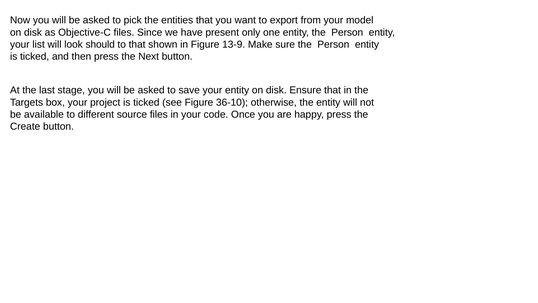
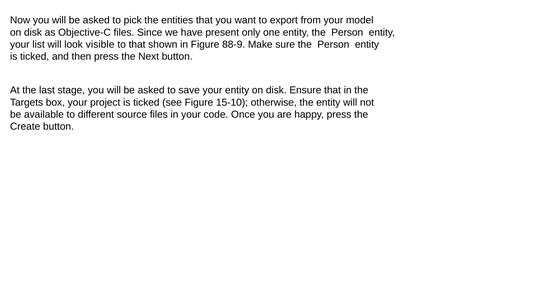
should: should -> visible (100, 44)
13-9: 13-9 -> 88-9 (234, 44)
36-10: 36-10 -> 15-10 (232, 102)
